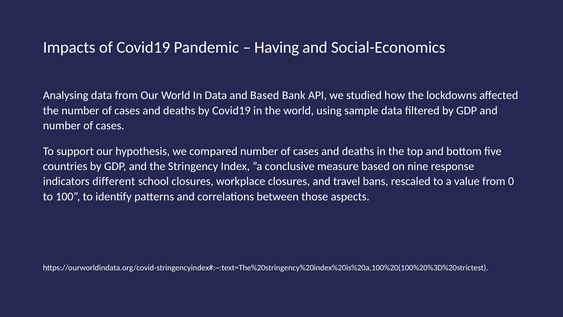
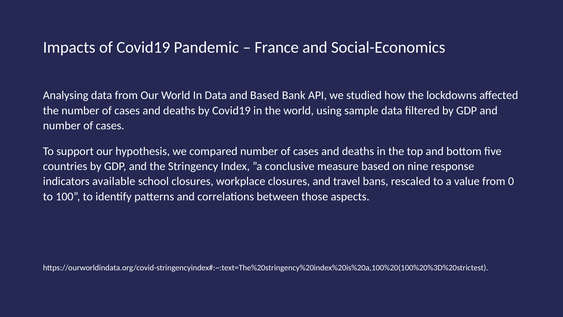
Having: Having -> France (277, 47)
different: different -> available (114, 181)
